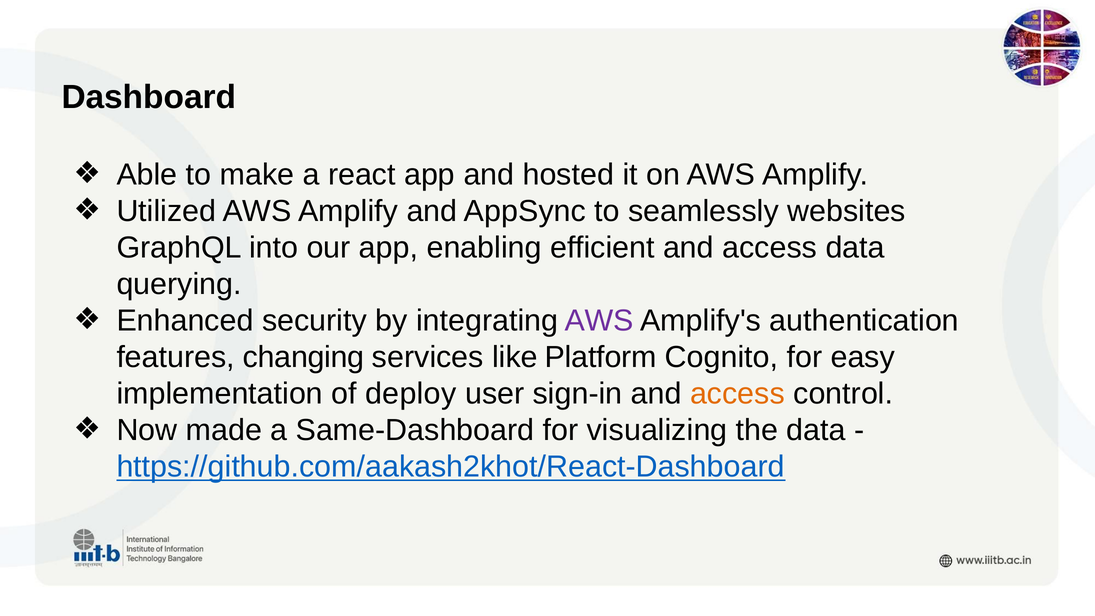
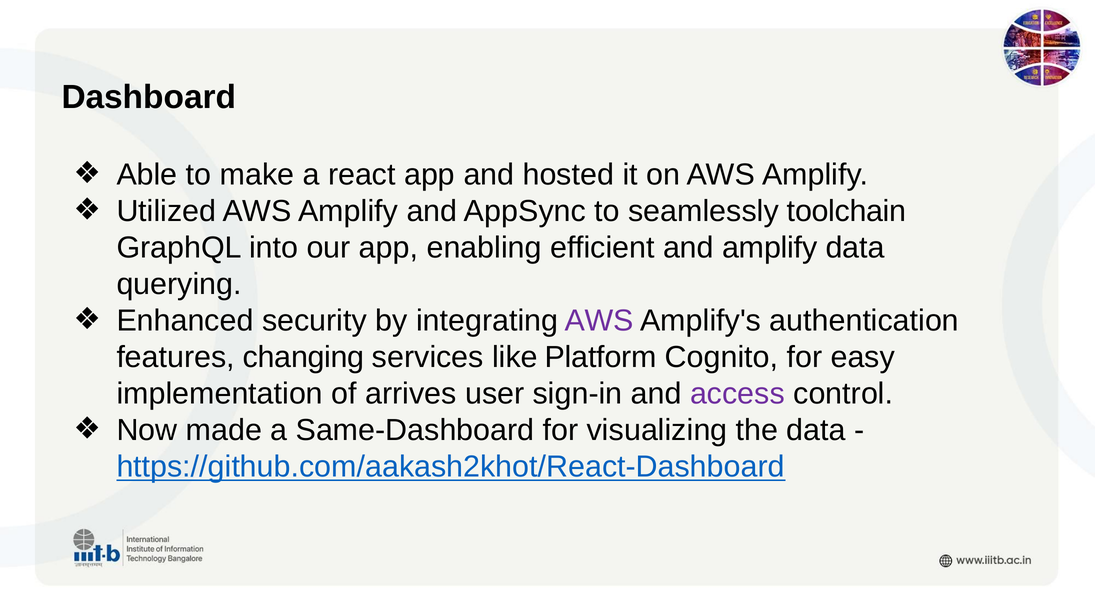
websites: websites -> toolchain (847, 211)
efficient and access: access -> amplify (770, 248)
deploy: deploy -> arrives (411, 394)
access colour: orange -> purple (737, 394)
